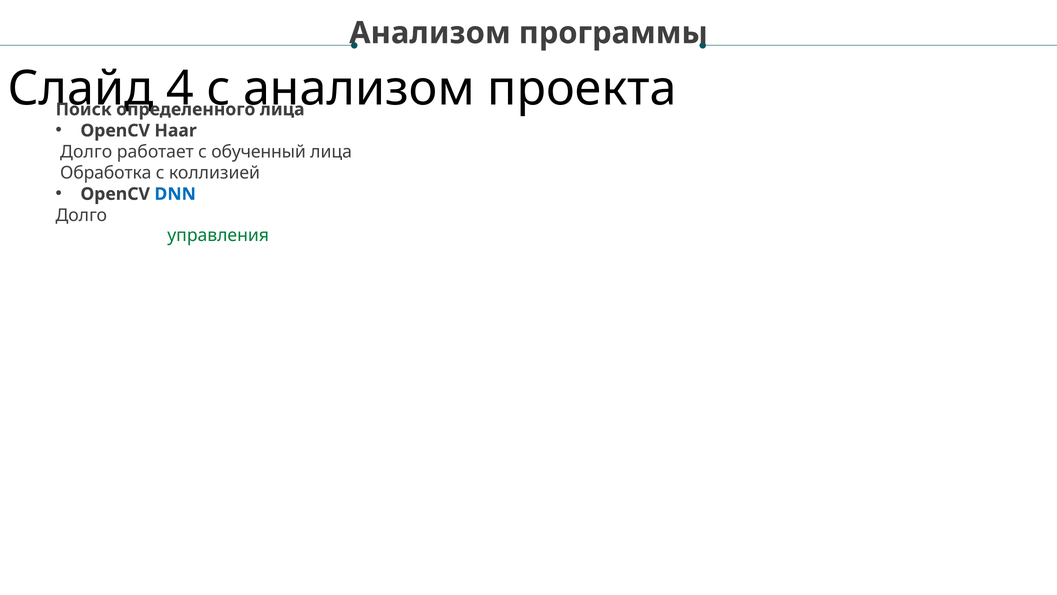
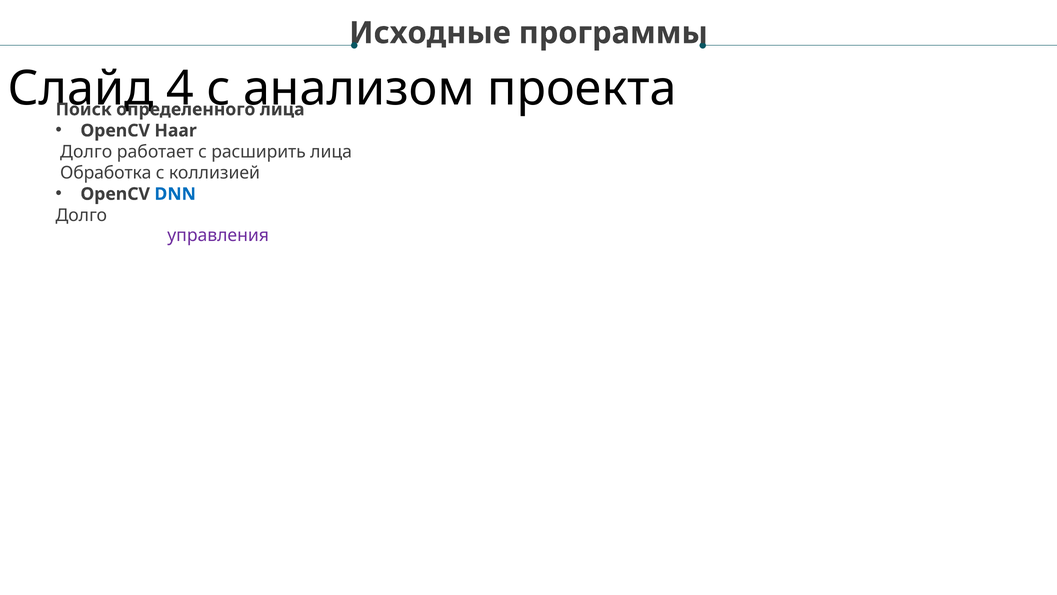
Анализом: Анализом -> Исходные (430, 33)
обученный: обученный -> расширить (259, 152)
управления colour: green -> purple (218, 235)
